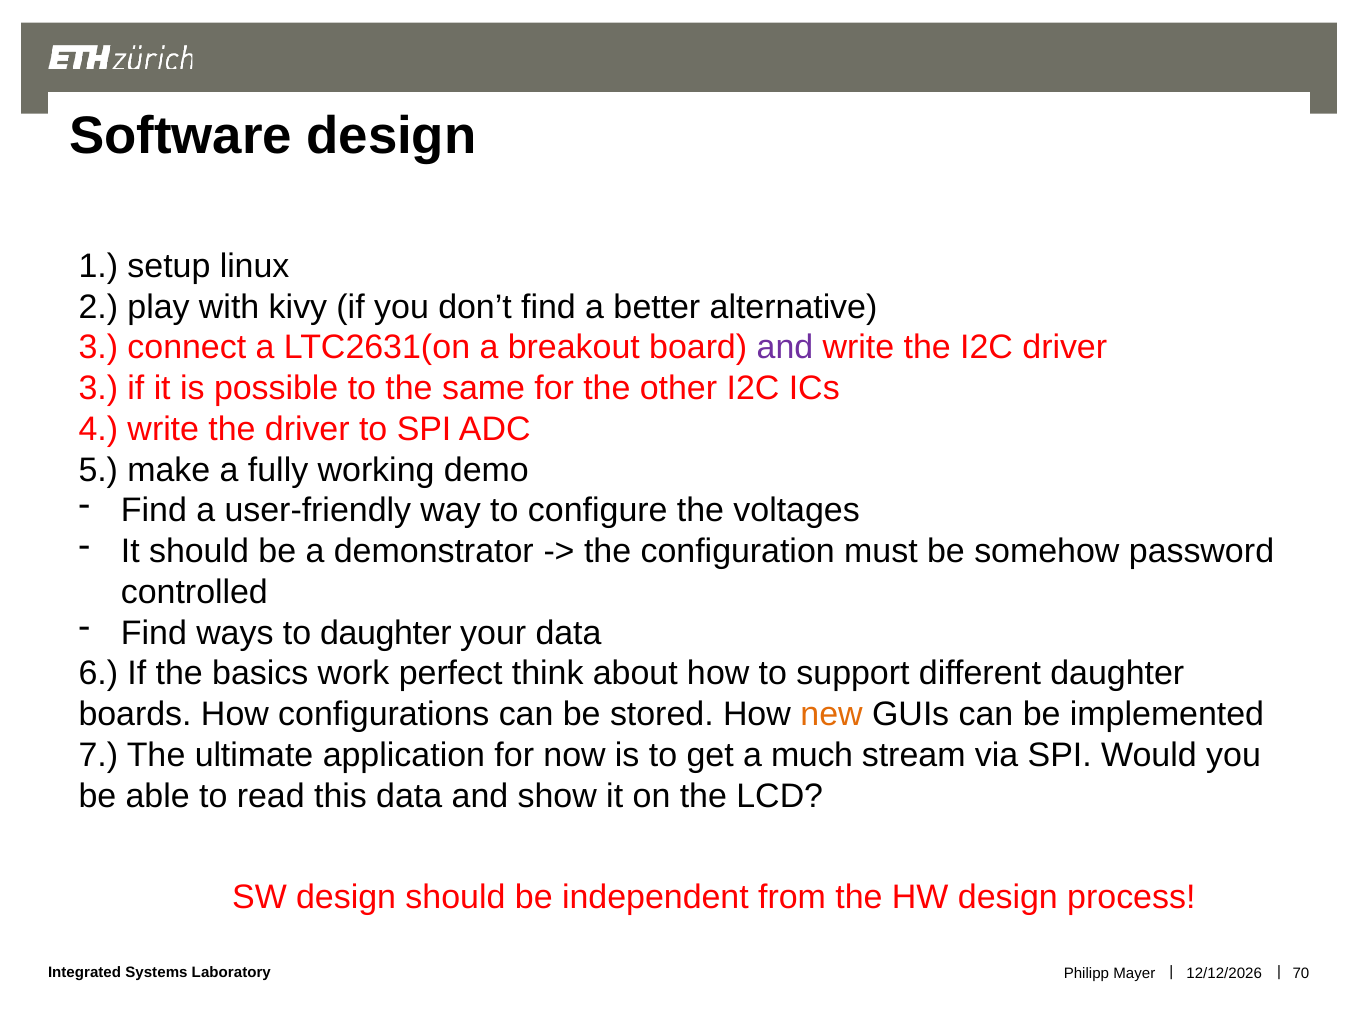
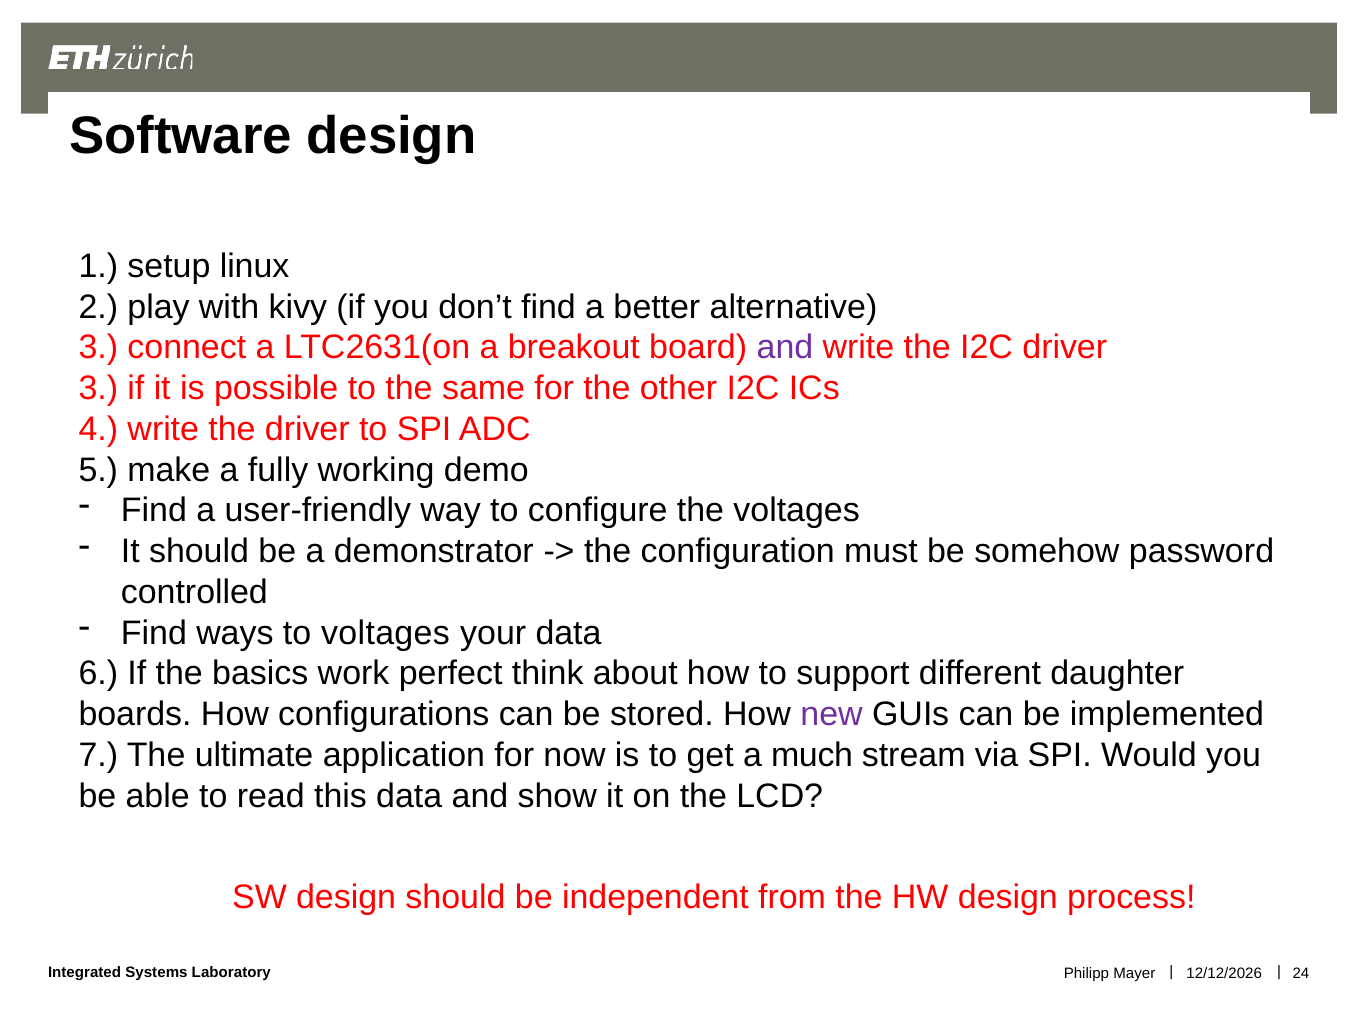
to daughter: daughter -> voltages (385, 633)
new colour: orange -> purple (832, 714)
70: 70 -> 24 (1301, 973)
